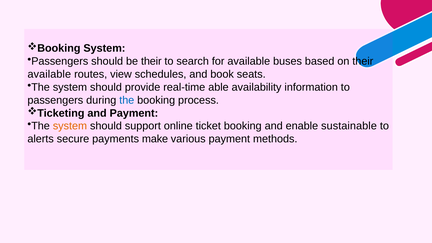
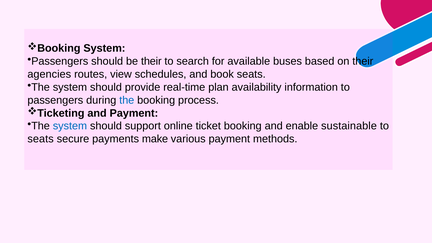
available: available -> agencies (49, 74)
able: able -> plan (218, 87)
system colour: orange -> blue (70, 126)
alerts: alerts -> seats (41, 139)
